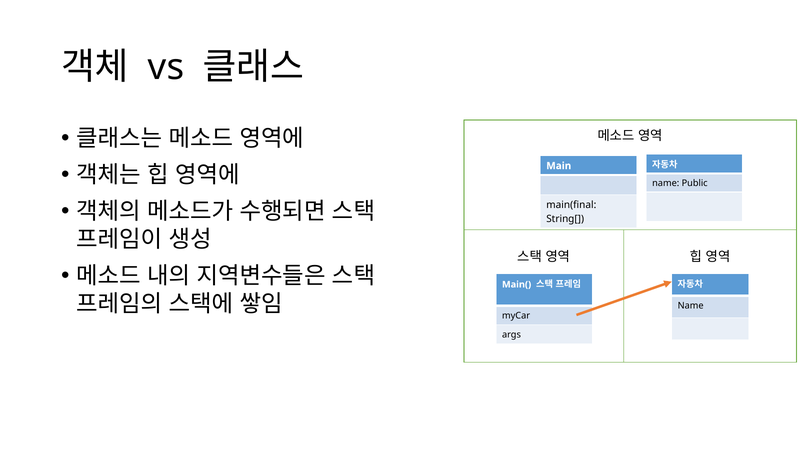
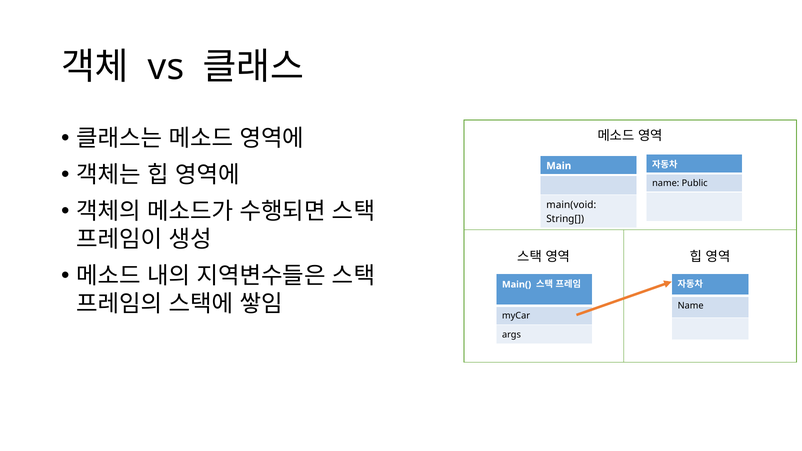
main(final: main(final -> main(void (571, 205)
